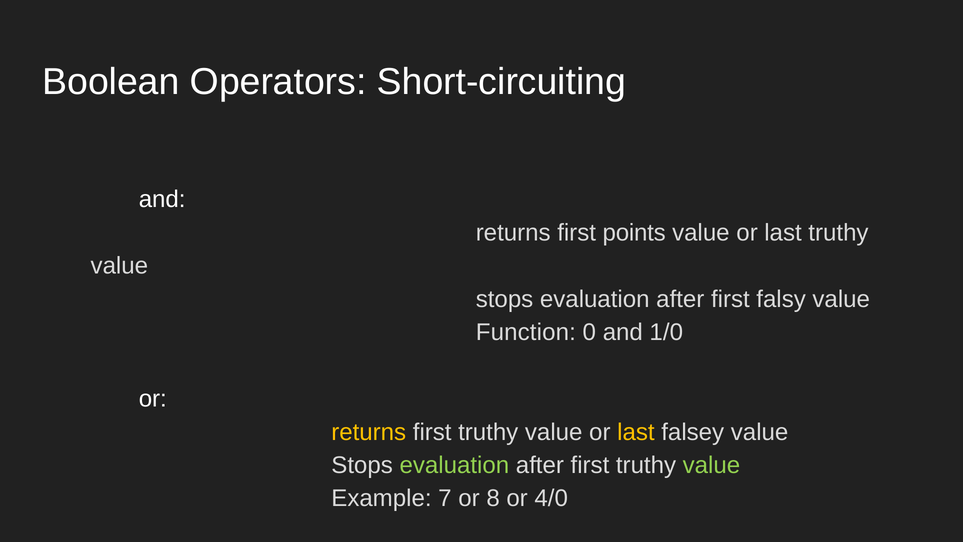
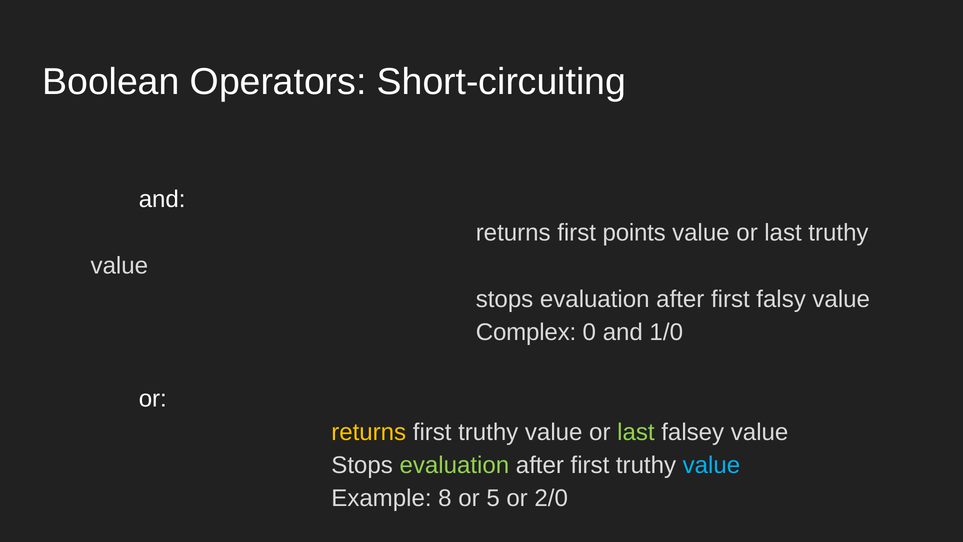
Function: Function -> Complex (526, 332)
last colour: yellow -> light green (636, 432)
value colour: light green -> light blue (711, 465)
7: 7 -> 8 (445, 498)
8: 8 -> 5 (493, 498)
4/0: 4/0 -> 2/0 (551, 498)
